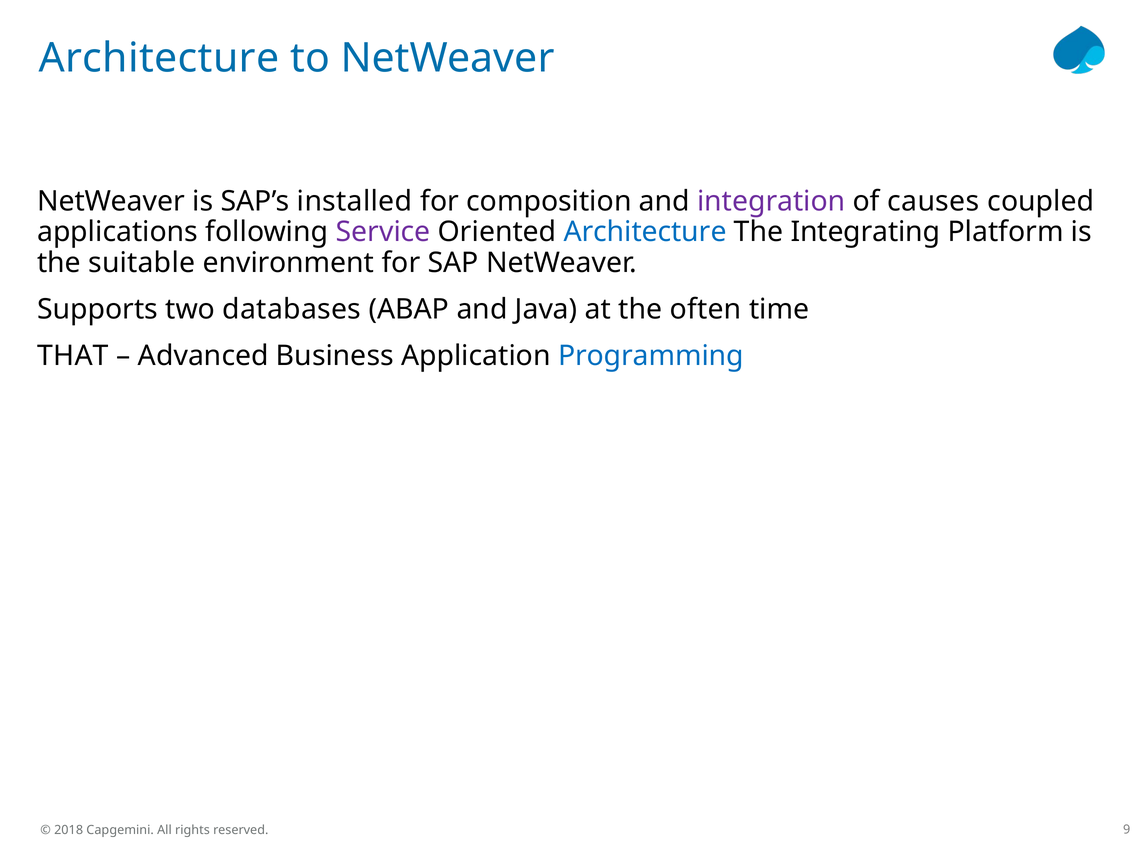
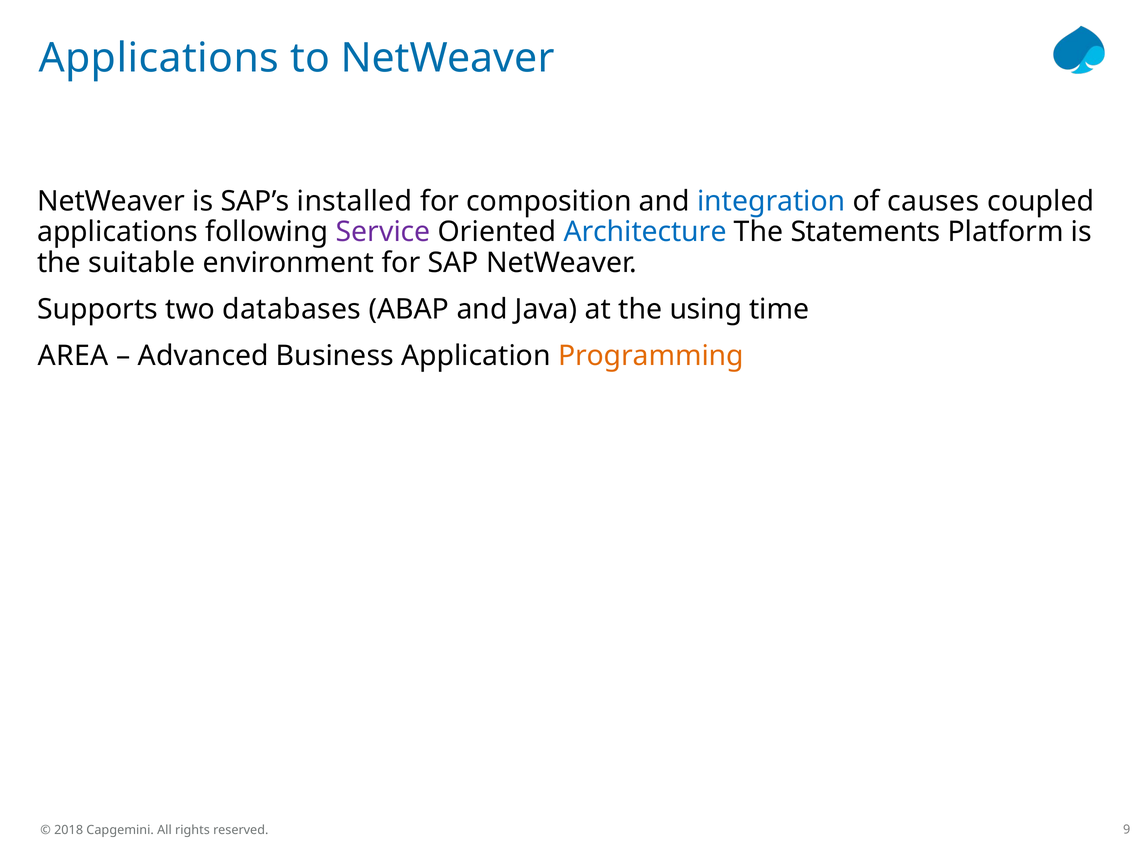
Architecture: Architecture -> Applications (159, 58)
integration colour: purple -> blue (771, 201)
Integrating: Integrating -> Statements (866, 232)
often: often -> using (706, 309)
THAT: THAT -> AREA (73, 356)
Programming colour: blue -> orange (651, 356)
